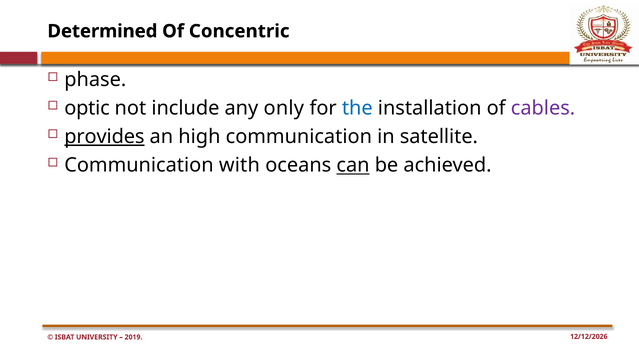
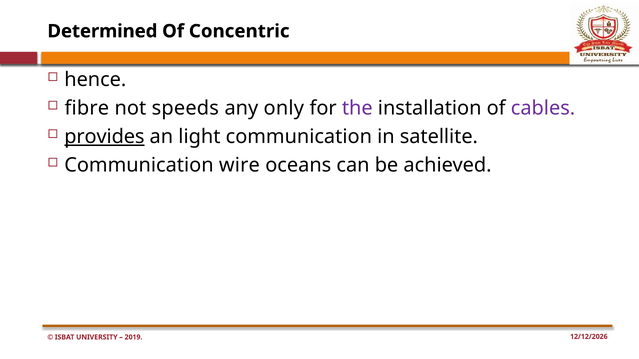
phase: phase -> hence (95, 80)
optic: optic -> fibre (87, 108)
include: include -> speeds (185, 108)
the colour: blue -> purple (357, 108)
high: high -> light (199, 137)
with: with -> wire (239, 166)
can underline: present -> none (353, 166)
